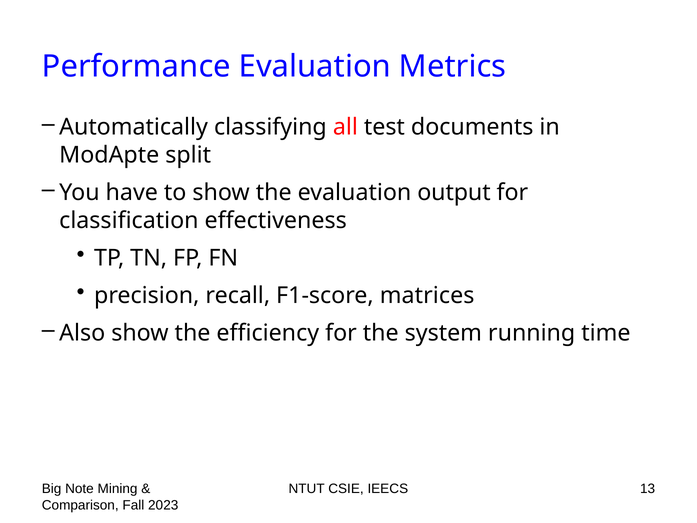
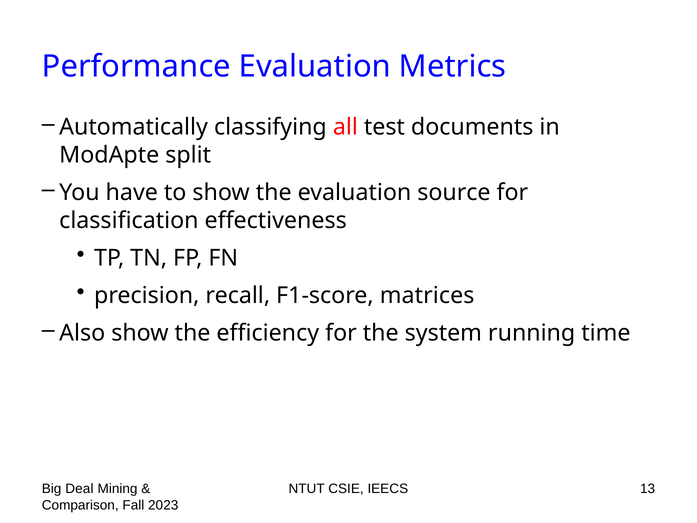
output: output -> source (454, 193)
Note: Note -> Deal (79, 489)
